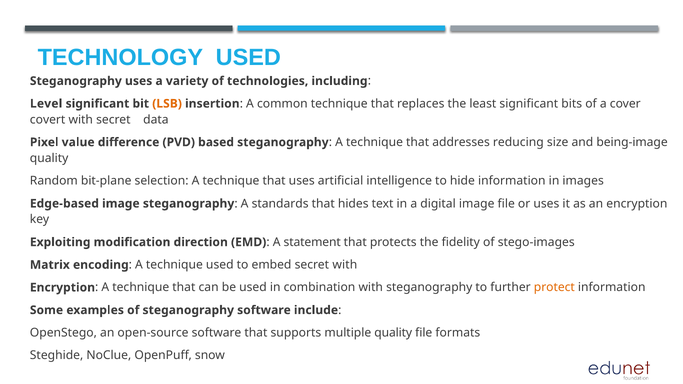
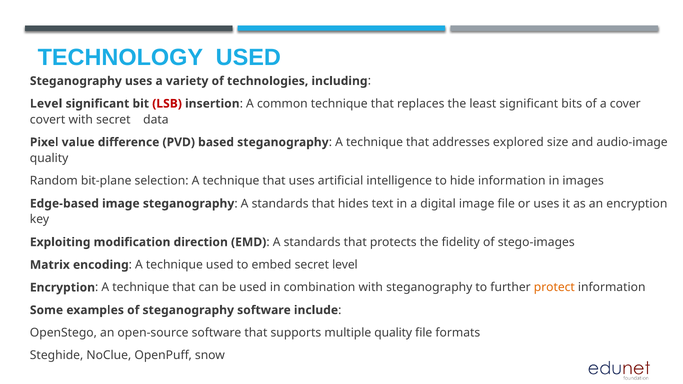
LSB colour: orange -> red (167, 104)
reducing: reducing -> explored (518, 142)
being-image: being-image -> audio-image (632, 142)
EMD A statement: statement -> standards (312, 242)
secret with: with -> level (345, 265)
